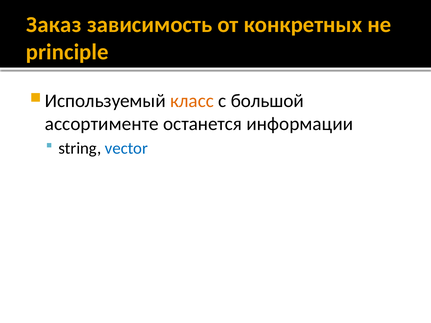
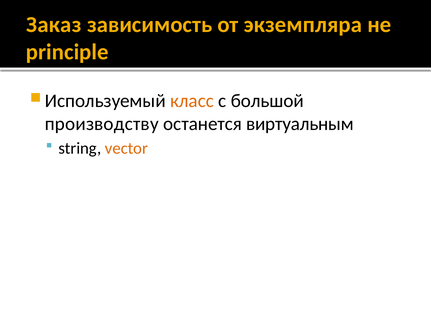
конкретных: конкретных -> экземпляра (303, 25)
ассортименте: ассортименте -> производству (102, 124)
информации: информации -> виртуальным (300, 124)
vector colour: blue -> orange (126, 149)
